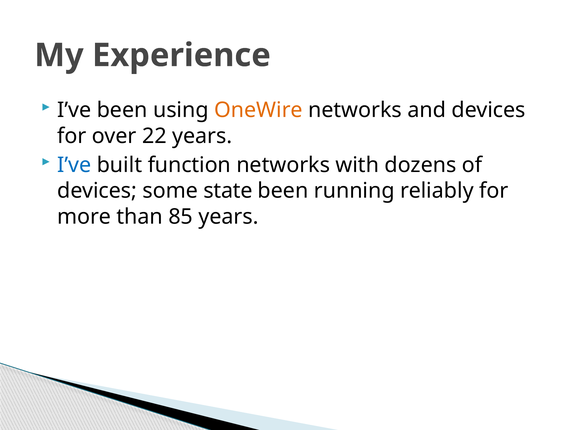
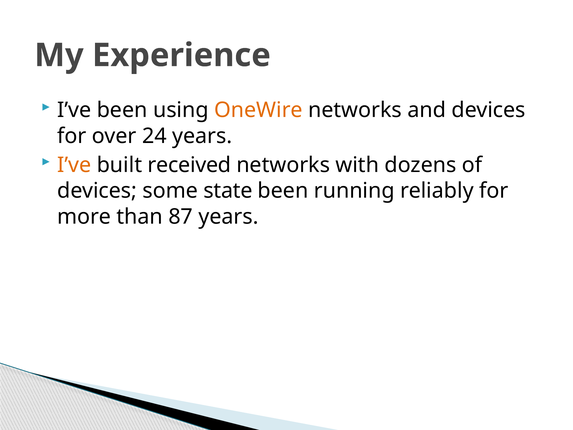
22: 22 -> 24 (154, 136)
I’ve colour: blue -> orange (74, 165)
function: function -> received (189, 165)
85: 85 -> 87 (181, 216)
